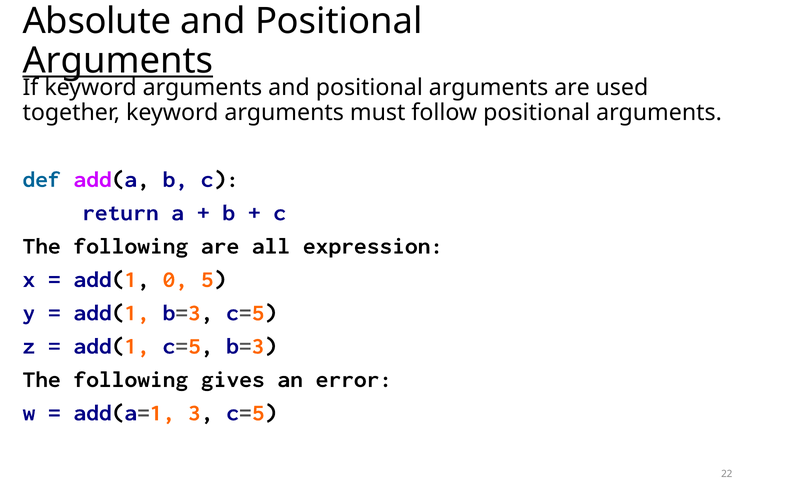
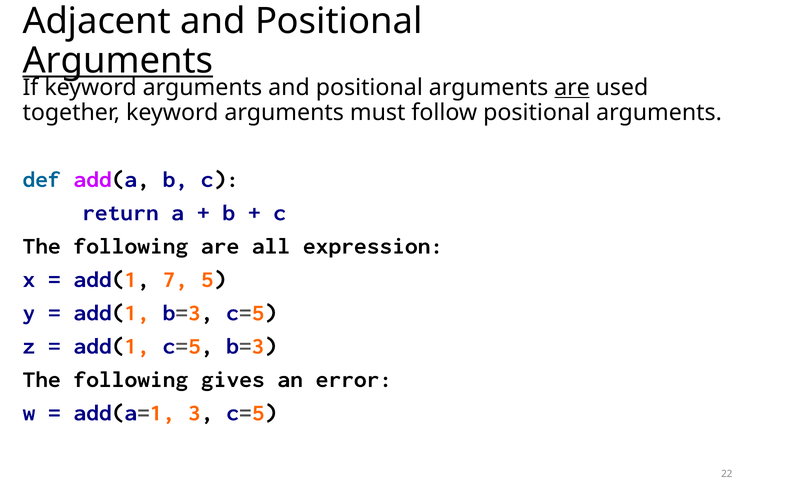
Absolute: Absolute -> Adjacent (97, 21)
are underline: none -> present (572, 87)
0: 0 -> 7 (175, 279)
